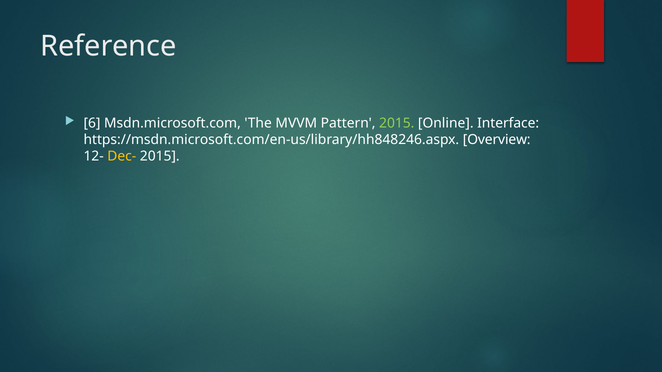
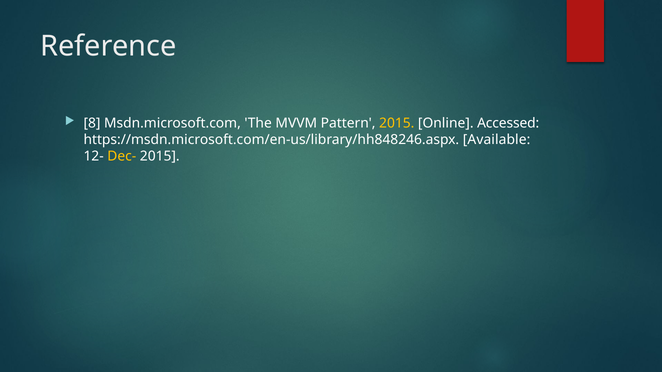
6: 6 -> 8 (92, 123)
2015 colour: light green -> yellow (397, 123)
Interface: Interface -> Accessed (508, 123)
Overview: Overview -> Available (497, 140)
